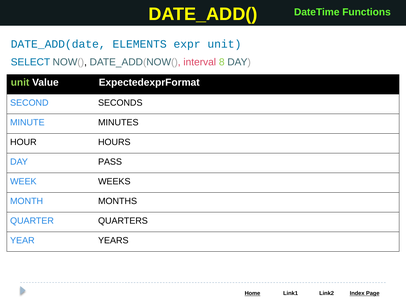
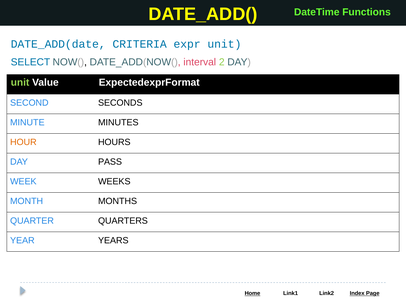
ELEMENTS: ELEMENTS -> CRITERIA (140, 44)
8: 8 -> 2 (222, 62)
HOUR colour: black -> orange (23, 142)
